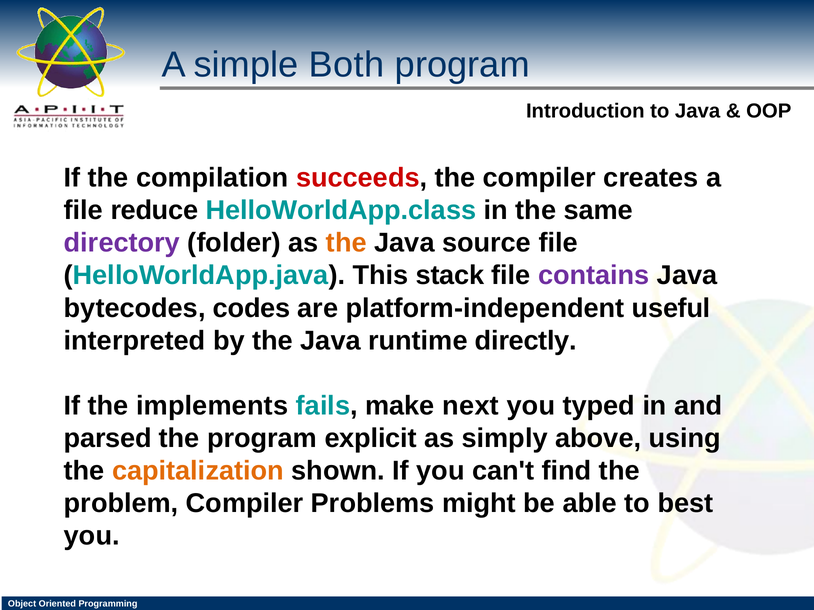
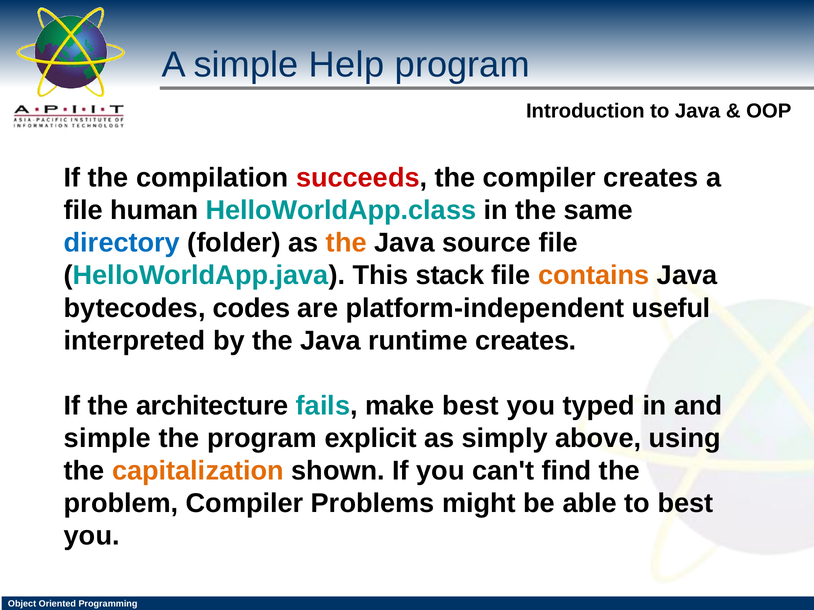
Both: Both -> Help (346, 65)
reduce: reduce -> human (154, 211)
directory colour: purple -> blue (122, 243)
contains colour: purple -> orange (594, 276)
runtime directly: directly -> creates (526, 341)
implements: implements -> architecture (212, 406)
make next: next -> best (471, 406)
parsed: parsed -> simple (107, 439)
